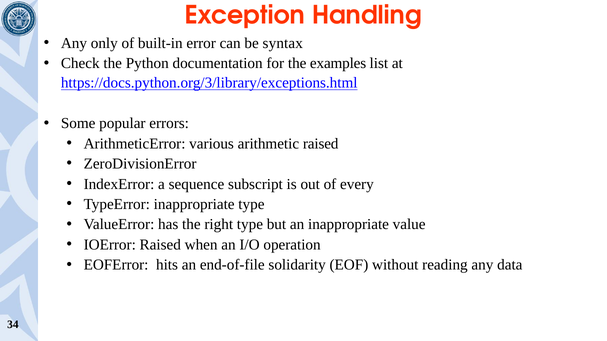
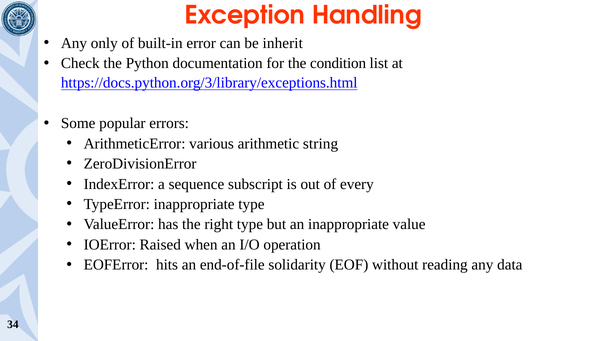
syntax: syntax -> inherit (283, 43)
examples: examples -> condition (338, 63)
arithmetic raised: raised -> string (321, 144)
